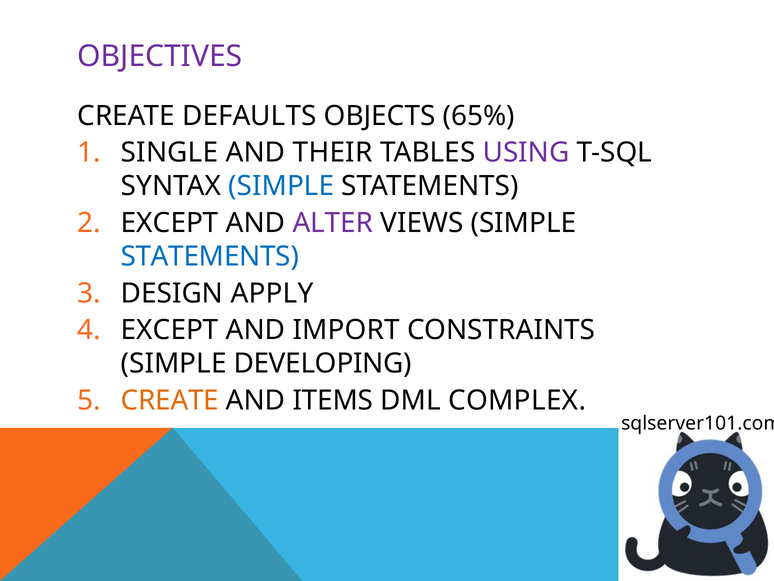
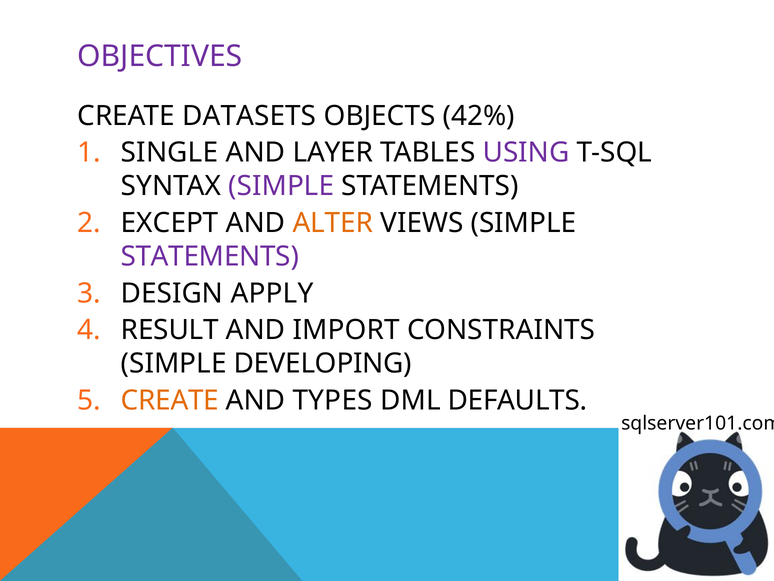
DEFAULTS: DEFAULTS -> DATASETS (249, 116)
65%: 65% -> 42% (479, 116)
THEIR: THEIR -> LAYER (333, 152)
SIMPLE colour: blue -> purple (281, 186)
ALTER colour: purple -> orange (333, 223)
STATEMENTS colour: blue -> purple (210, 256)
EXCEPT: EXCEPT -> RESULT (170, 330)
ITEMS: ITEMS -> TYPES (333, 400)
COMPLEX: COMPLEX -> DEFAULTS (517, 400)
